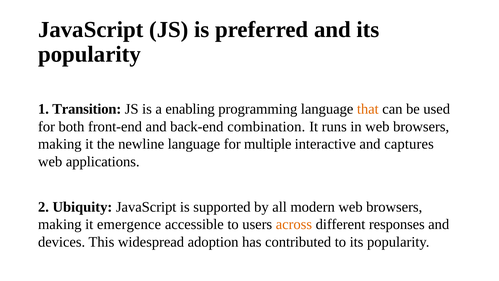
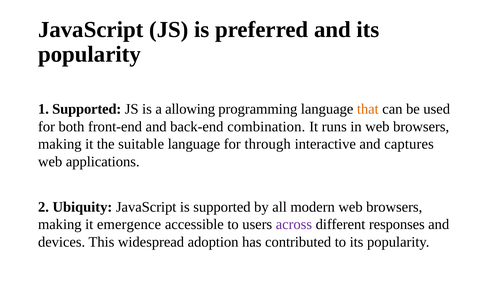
1 Transition: Transition -> Supported (87, 109)
enabling: enabling -> allowing (190, 109)
newline: newline -> suitable (141, 144)
multiple: multiple -> through (268, 144)
across colour: orange -> purple (294, 224)
